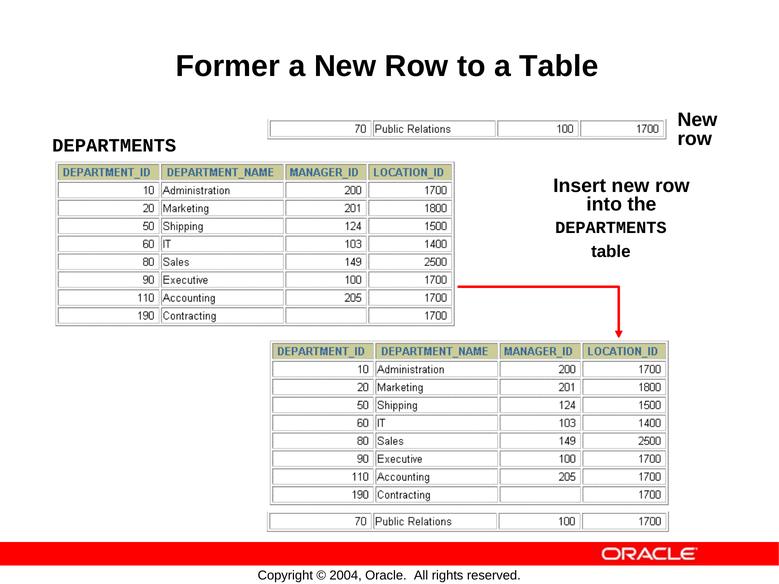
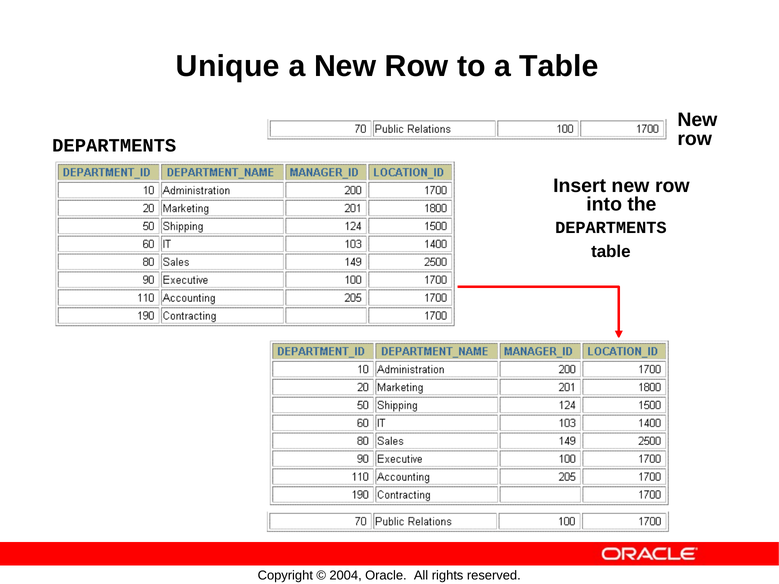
Former: Former -> Unique (228, 66)
